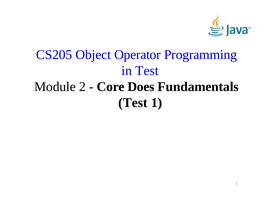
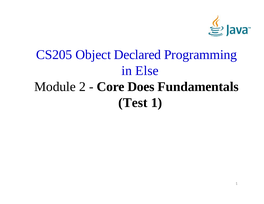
Operator: Operator -> Declared (138, 55)
in Test: Test -> Else (147, 71)
